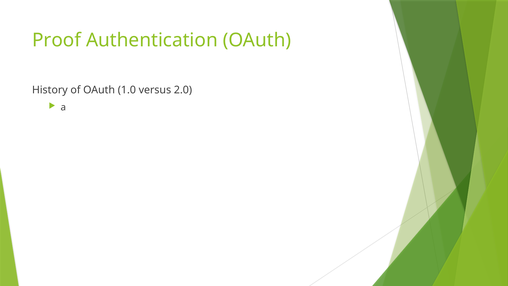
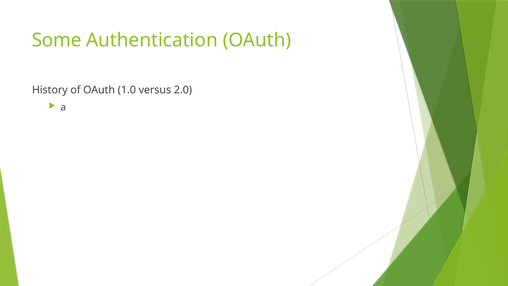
Proof: Proof -> Some (57, 40)
